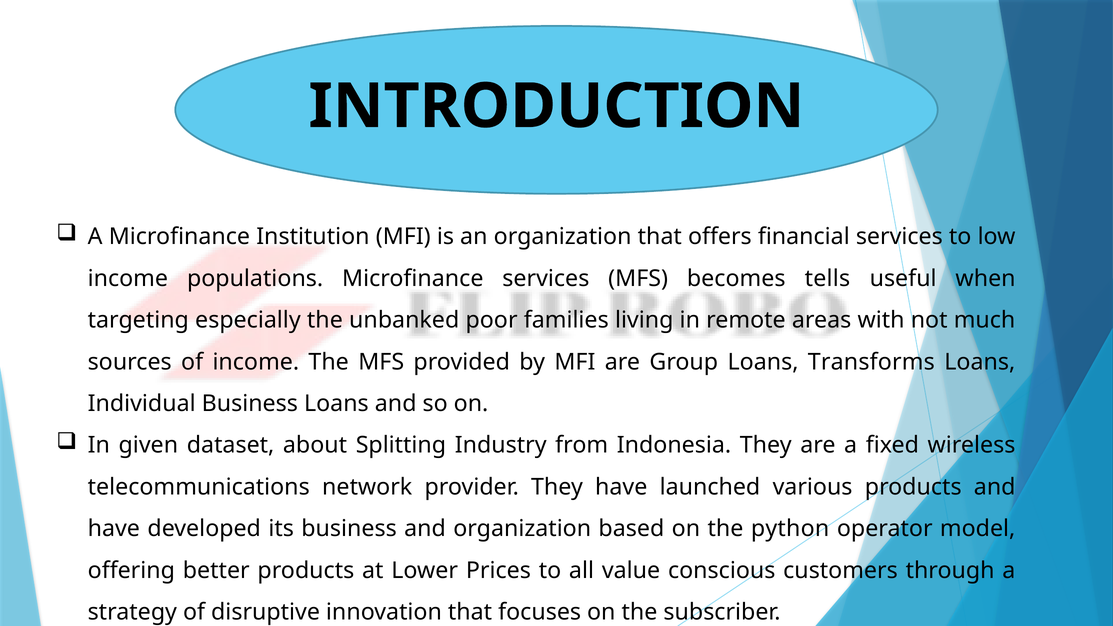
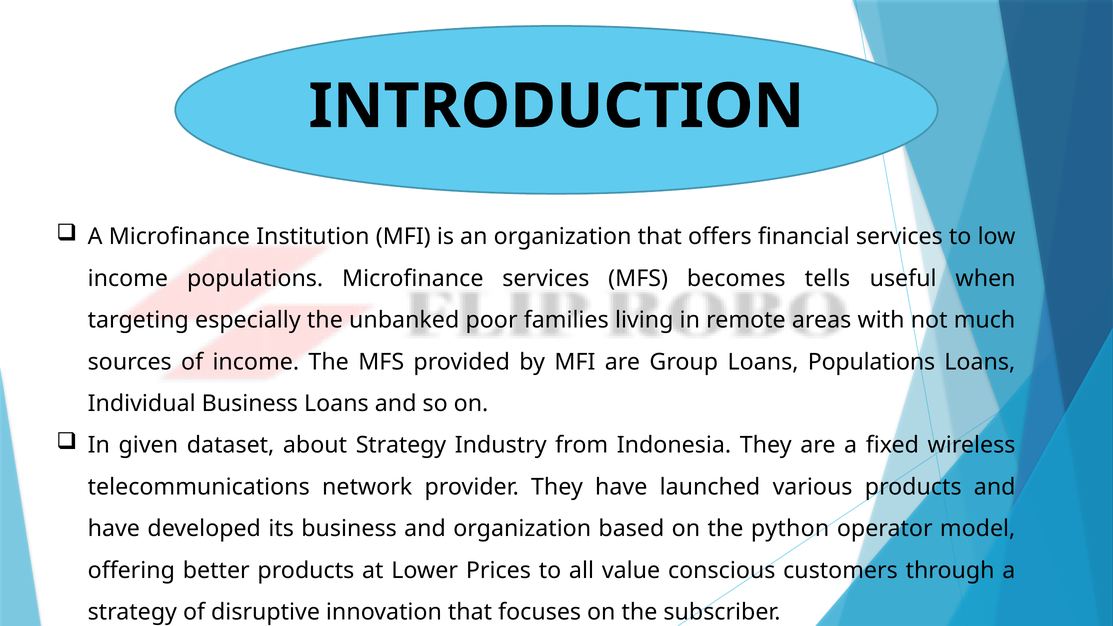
Loans Transforms: Transforms -> Populations (872, 362)
about Splitting: Splitting -> Strategy (401, 445)
